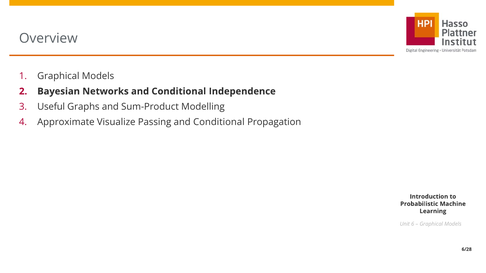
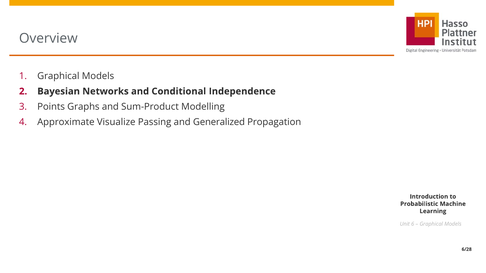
Useful: Useful -> Points (51, 107)
Passing and Conditional: Conditional -> Generalized (219, 122)
